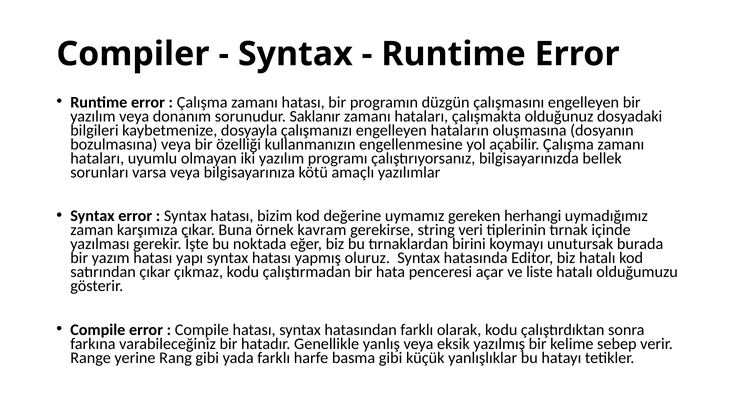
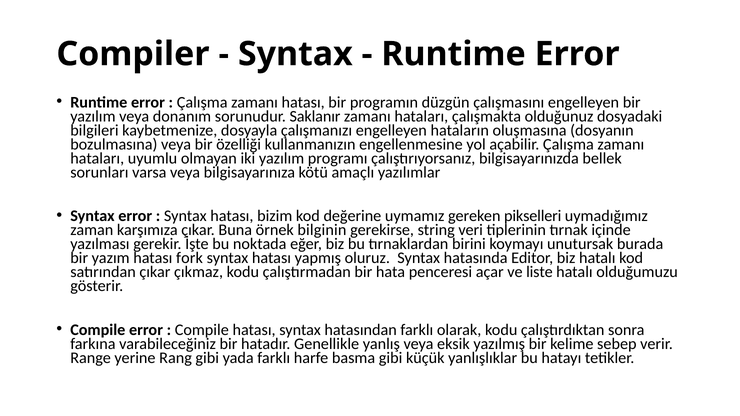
herhangi: herhangi -> pikselleri (533, 216)
kavram: kavram -> bilginin (322, 230)
yapı: yapı -> fork (190, 258)
